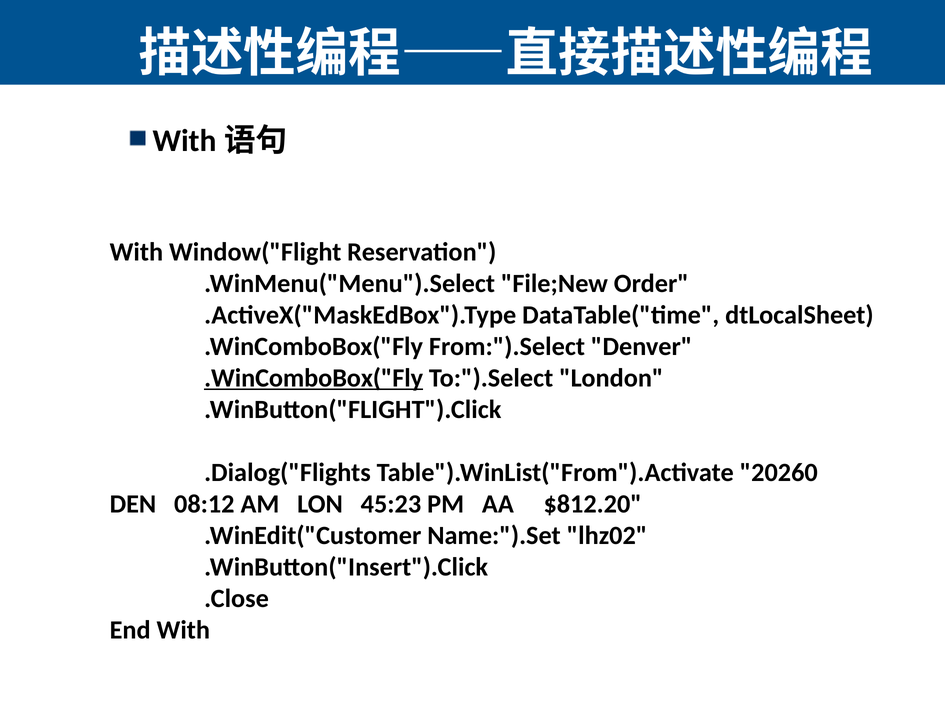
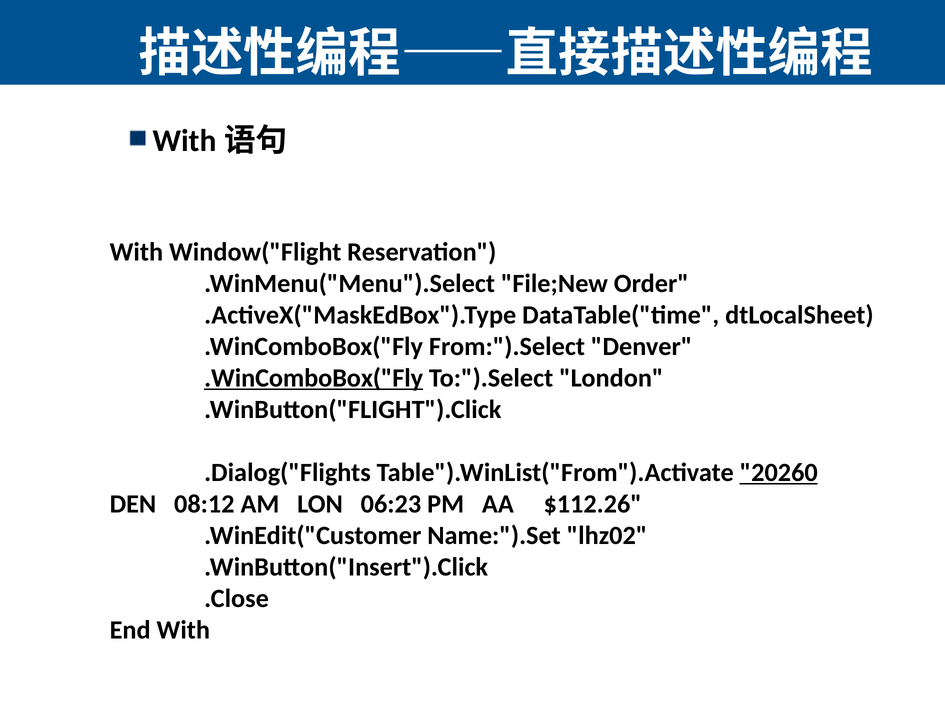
20260 underline: none -> present (779, 472)
45:23: 45:23 -> 06:23 (391, 504)
$812.20: $812.20 -> $112.26 (593, 504)
